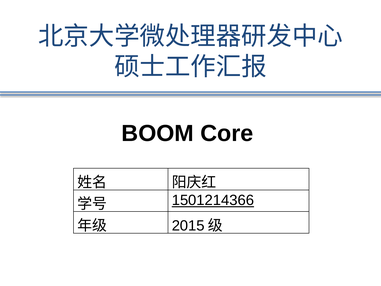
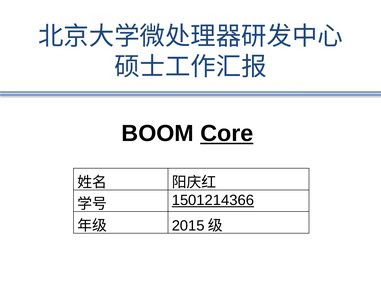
Core underline: none -> present (227, 133)
